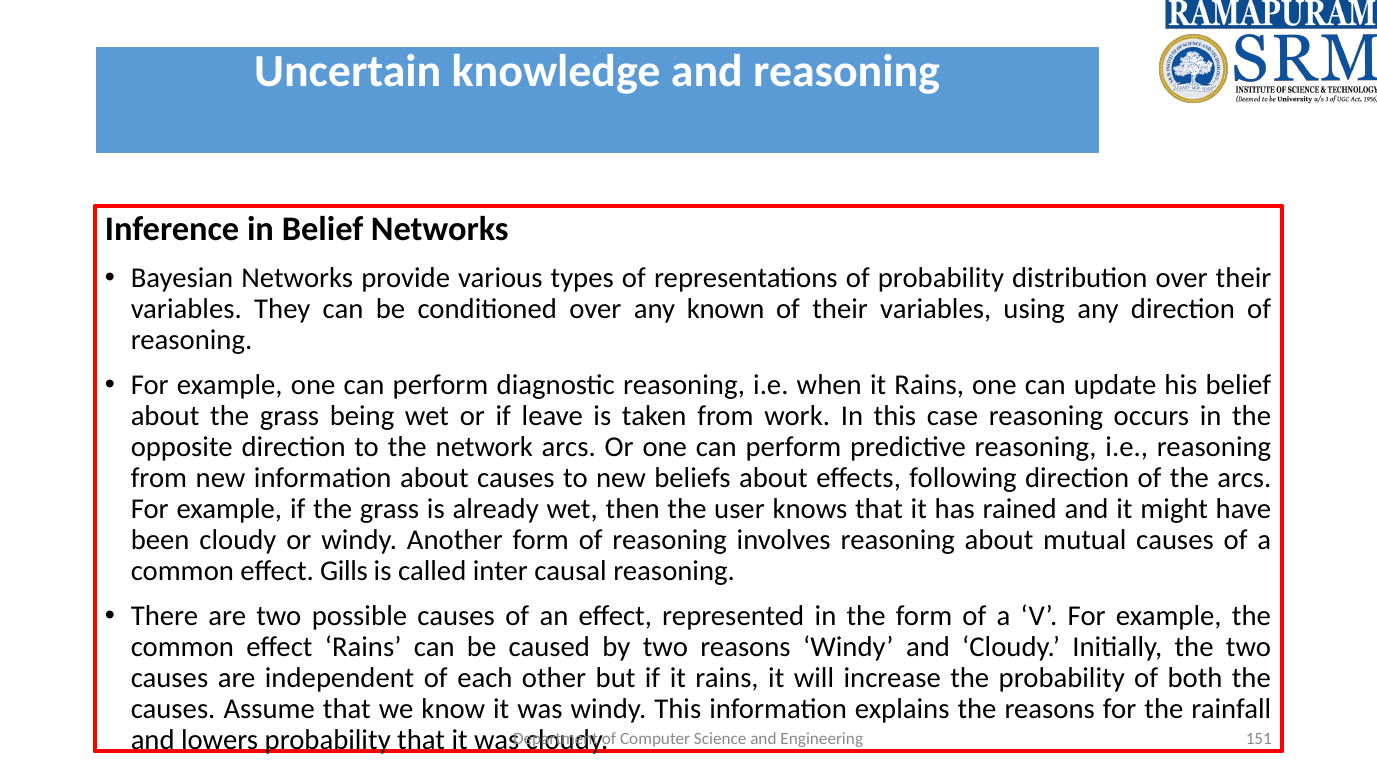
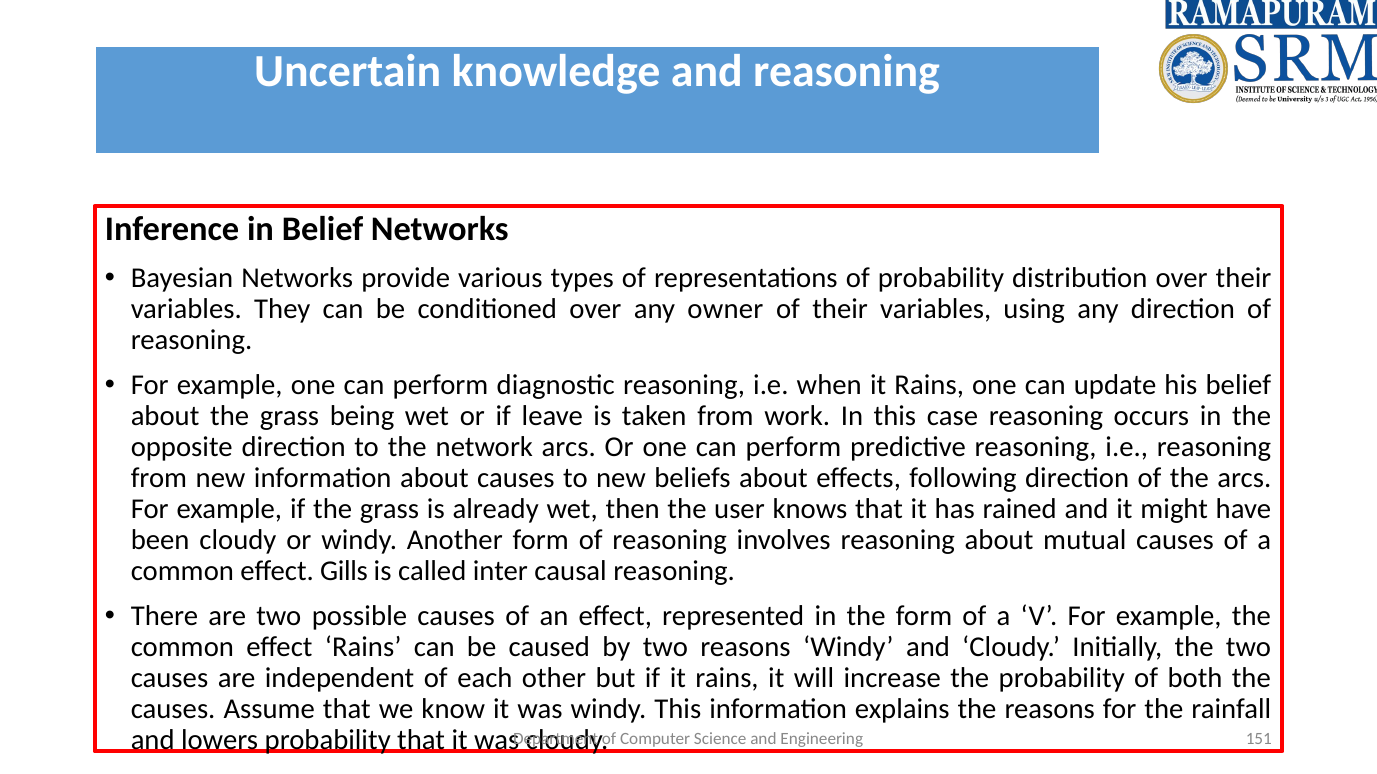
known: known -> owner (725, 309)
